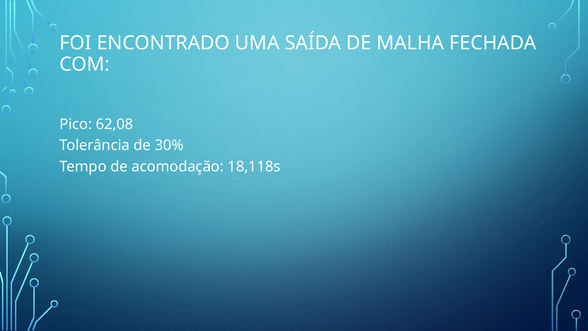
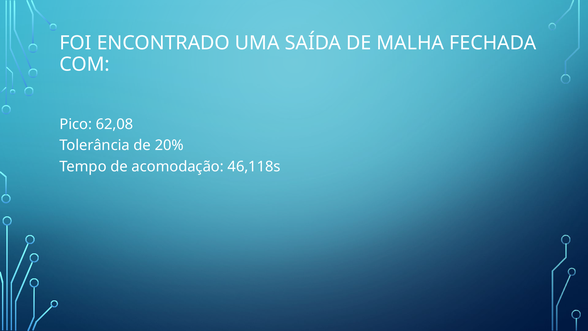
30%: 30% -> 20% (169, 145)
18,118s: 18,118s -> 46,118s (254, 166)
